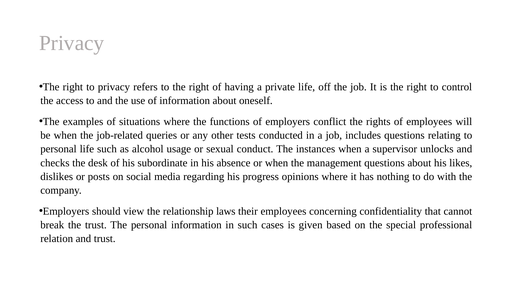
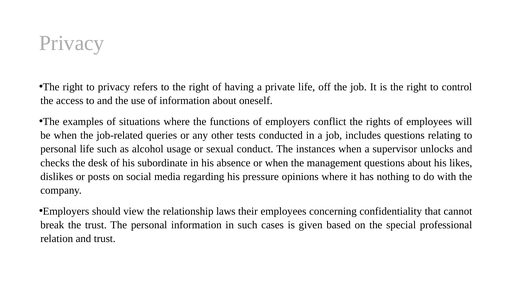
progress: progress -> pressure (261, 176)
